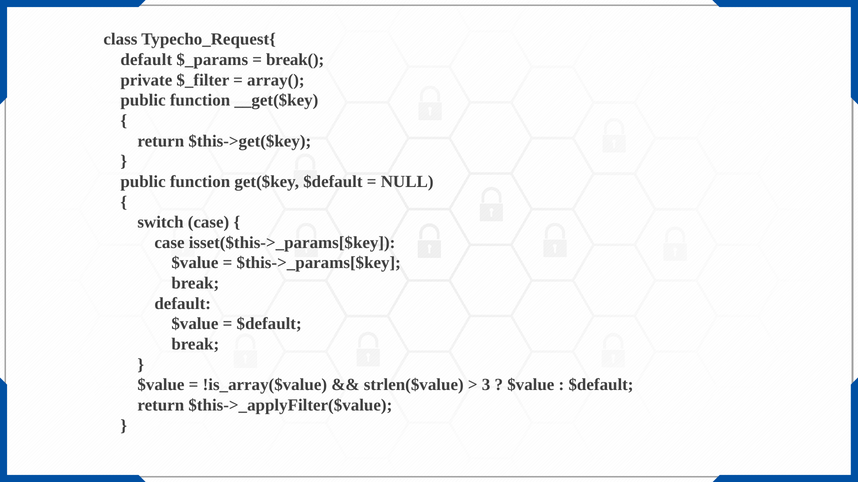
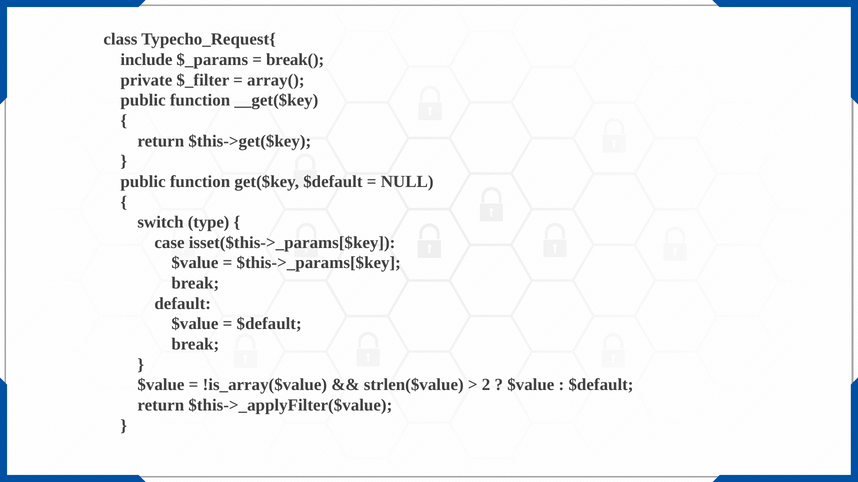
default: default -> include (146, 60)
switch case: case -> type (209, 223)
3: 3 -> 2 (486, 385)
